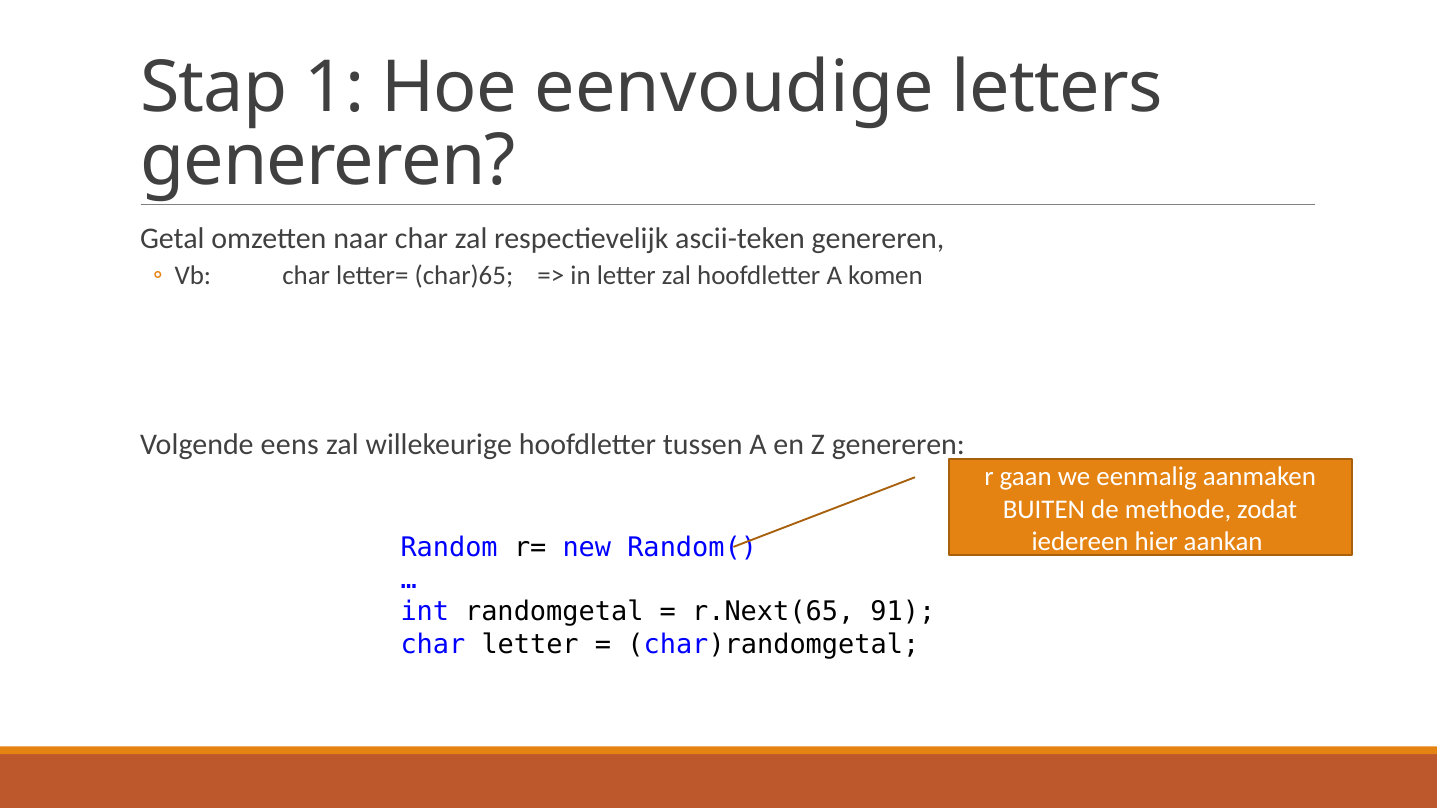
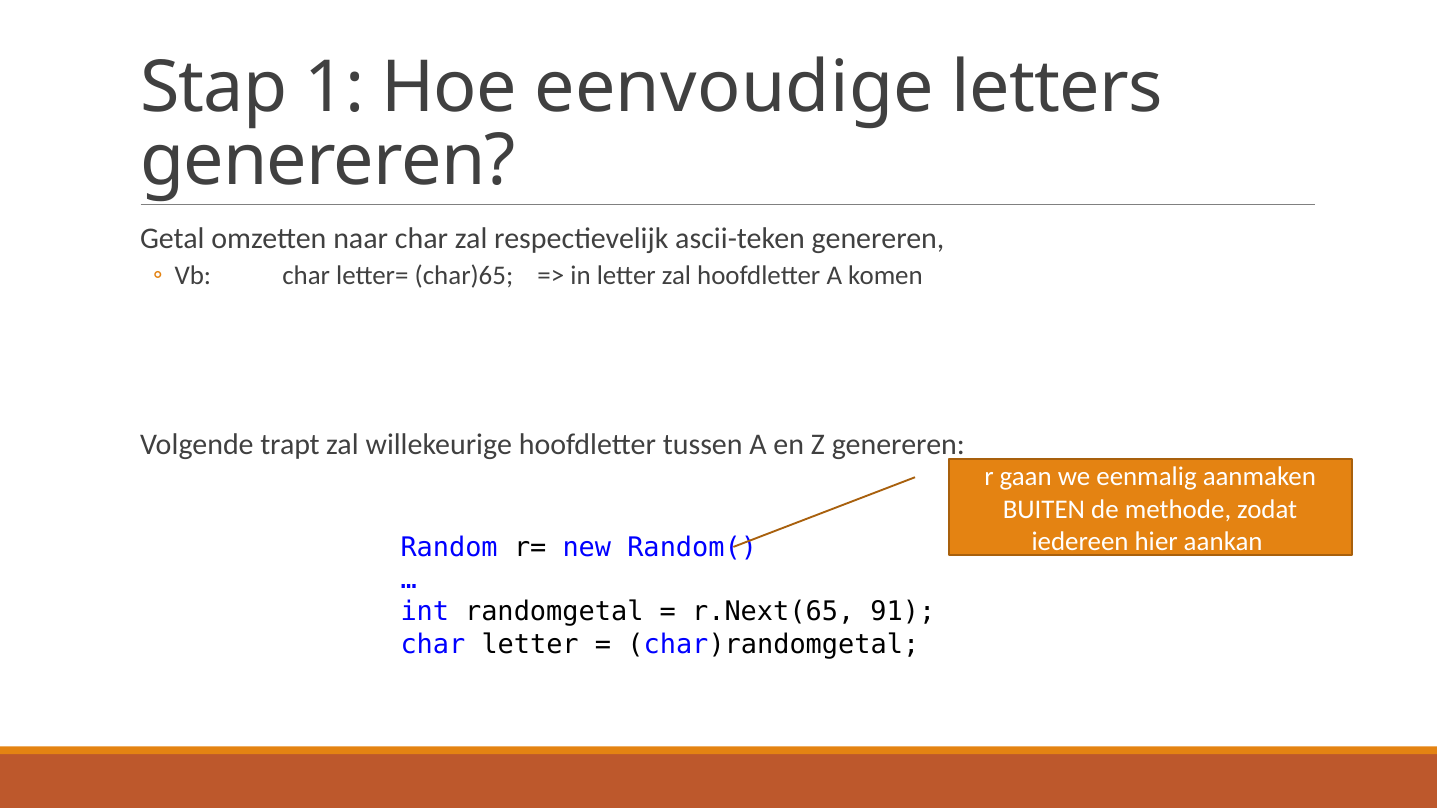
eens: eens -> trapt (290, 445)
